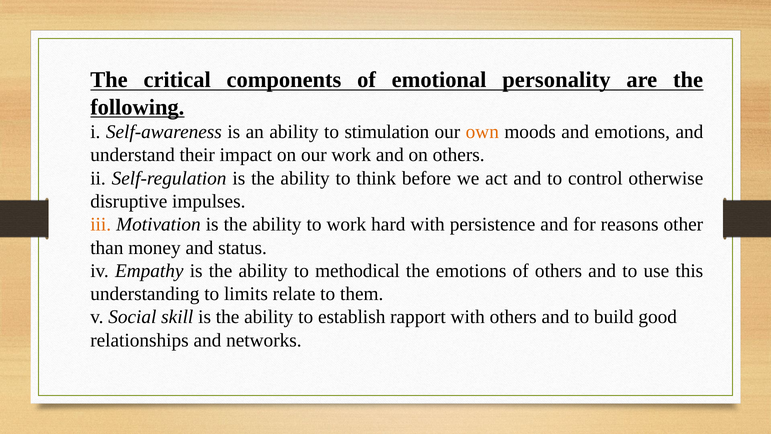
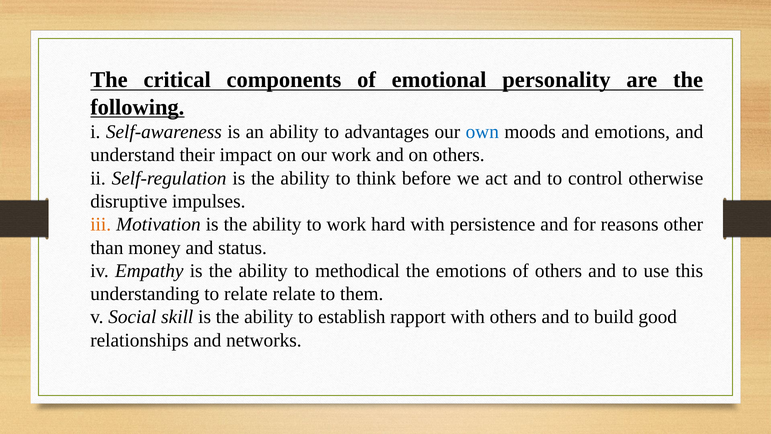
stimulation: stimulation -> advantages (387, 132)
own colour: orange -> blue (482, 132)
to limits: limits -> relate (246, 294)
